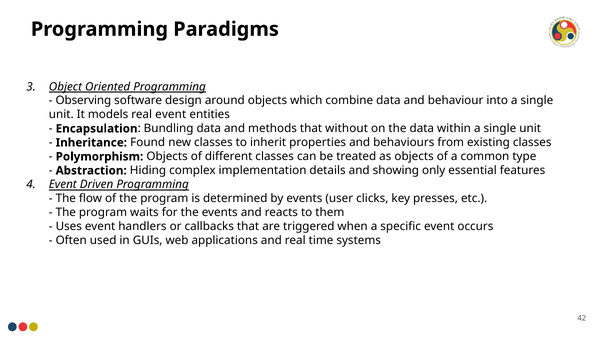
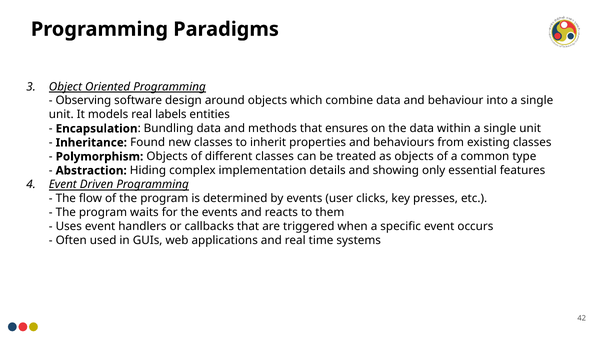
real event: event -> labels (171, 115)
without: without -> ensures (347, 129)
